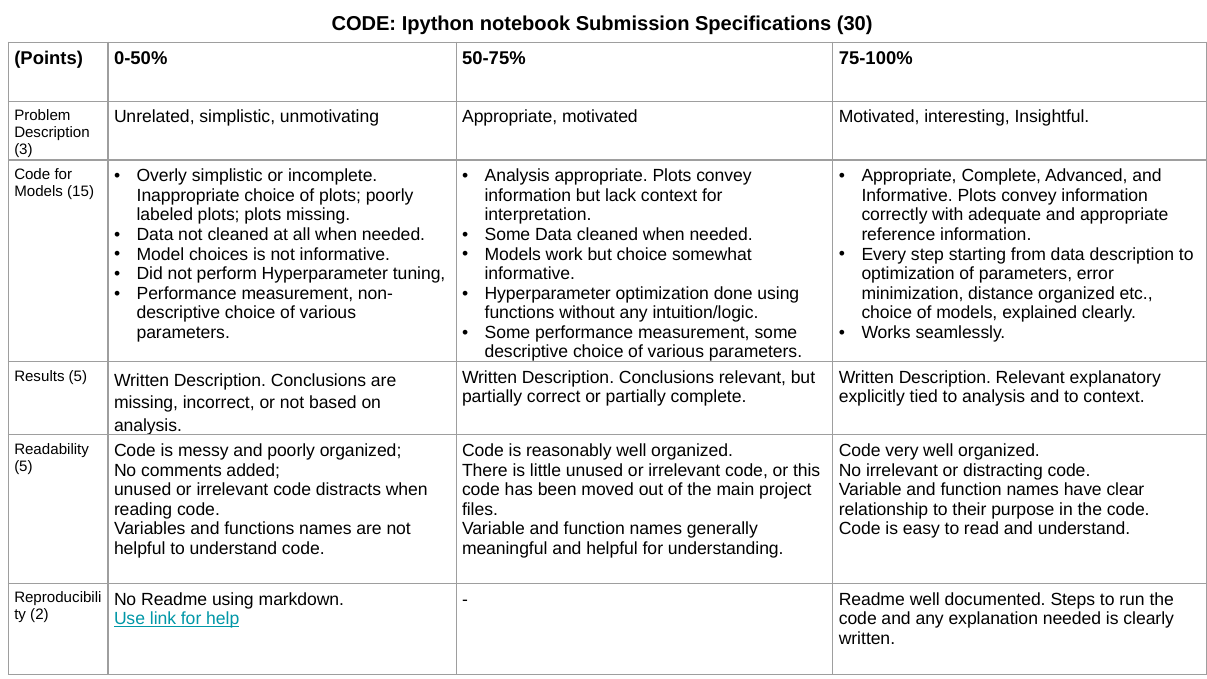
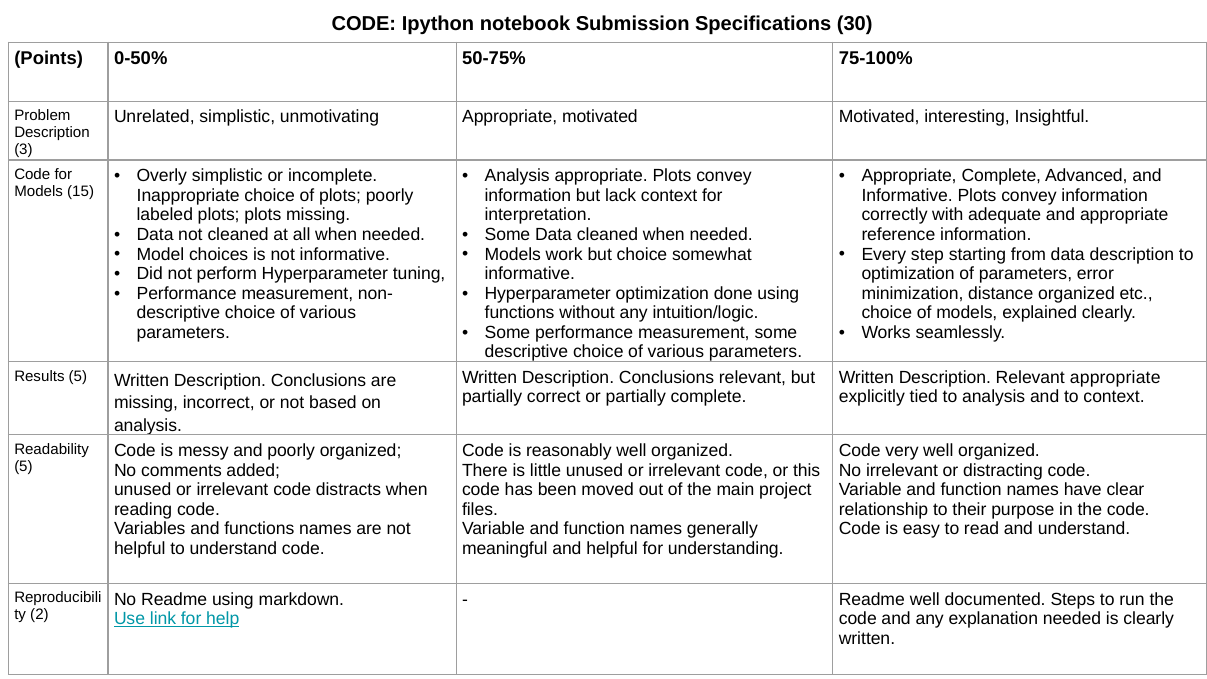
Relevant explanatory: explanatory -> appropriate (1115, 377)
